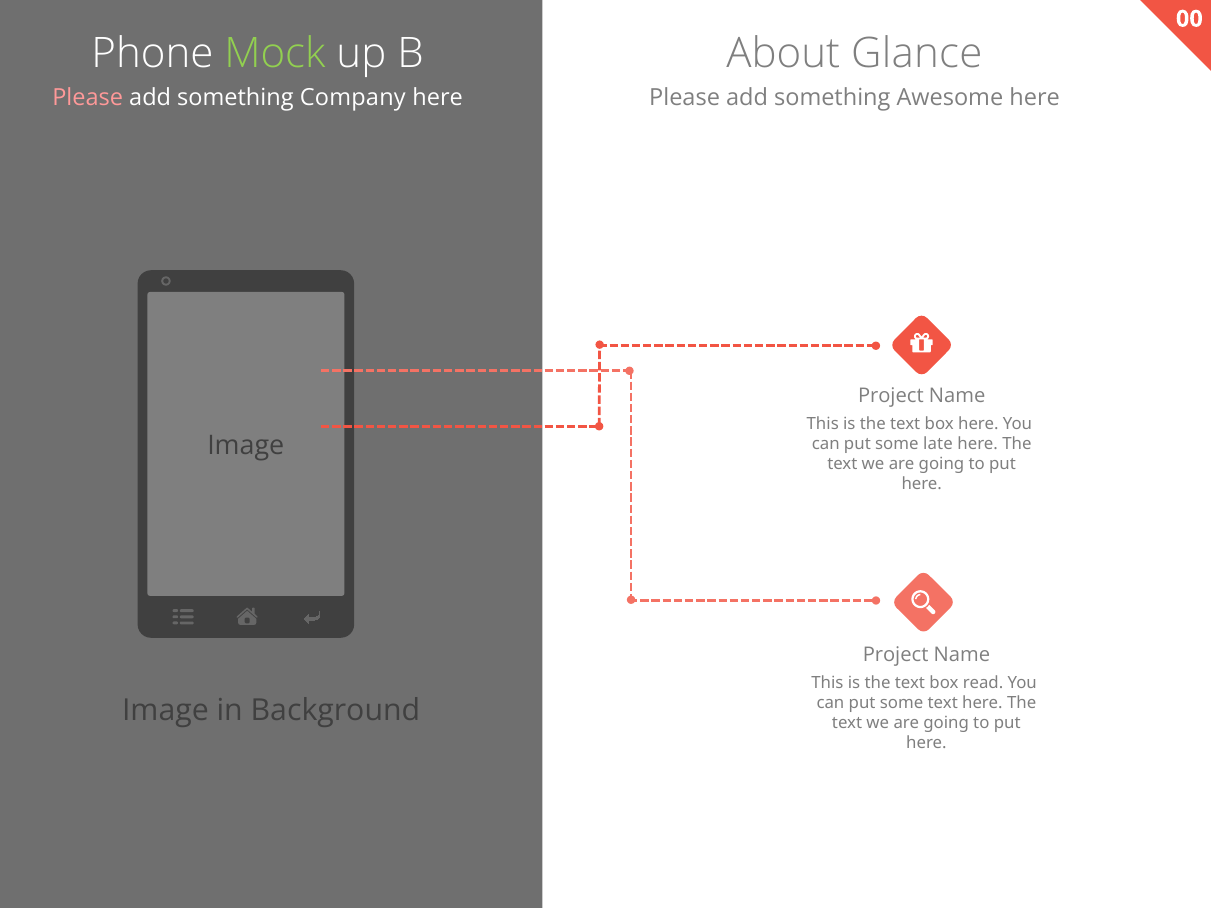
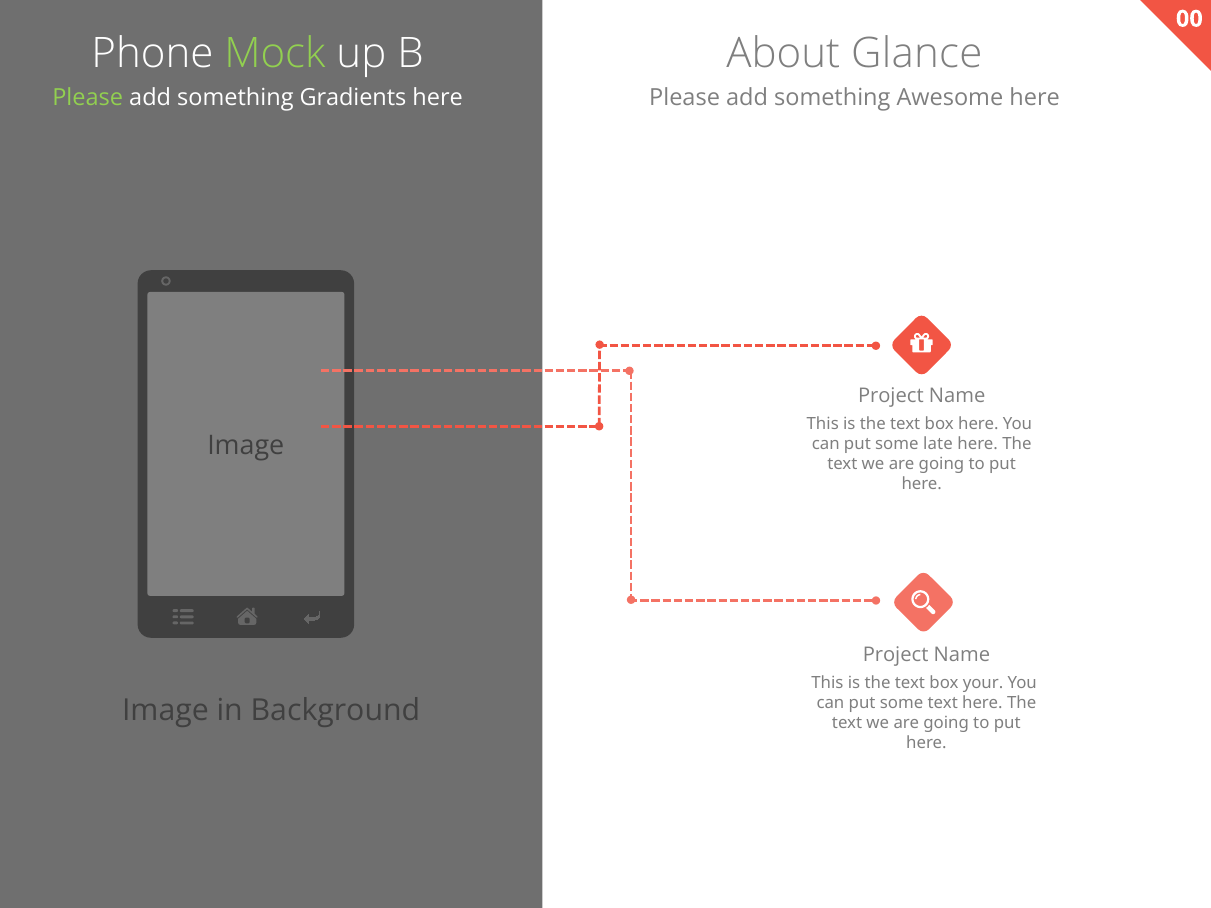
Please colour: pink -> light green (88, 98)
Company: Company -> Gradients (353, 98)
read: read -> your (983, 683)
